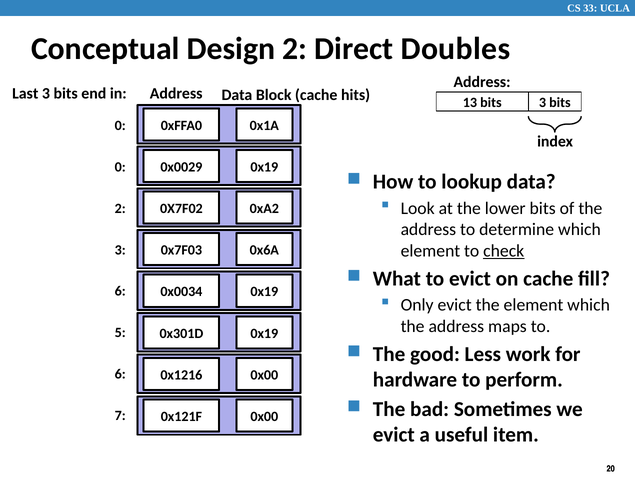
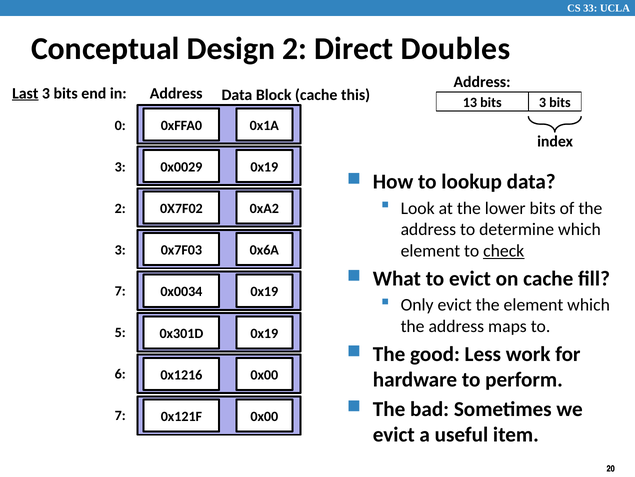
Last underline: none -> present (25, 93)
hits: hits -> this (356, 95)
0: 0 -> 3 (120, 167)
6: 6 -> 7 (120, 291)
